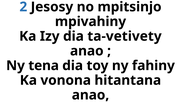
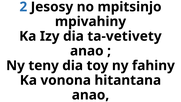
tena: tena -> teny (44, 65)
